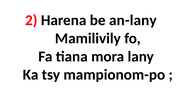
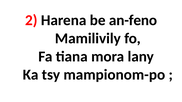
an-lany: an-lany -> an-feno (133, 20)
